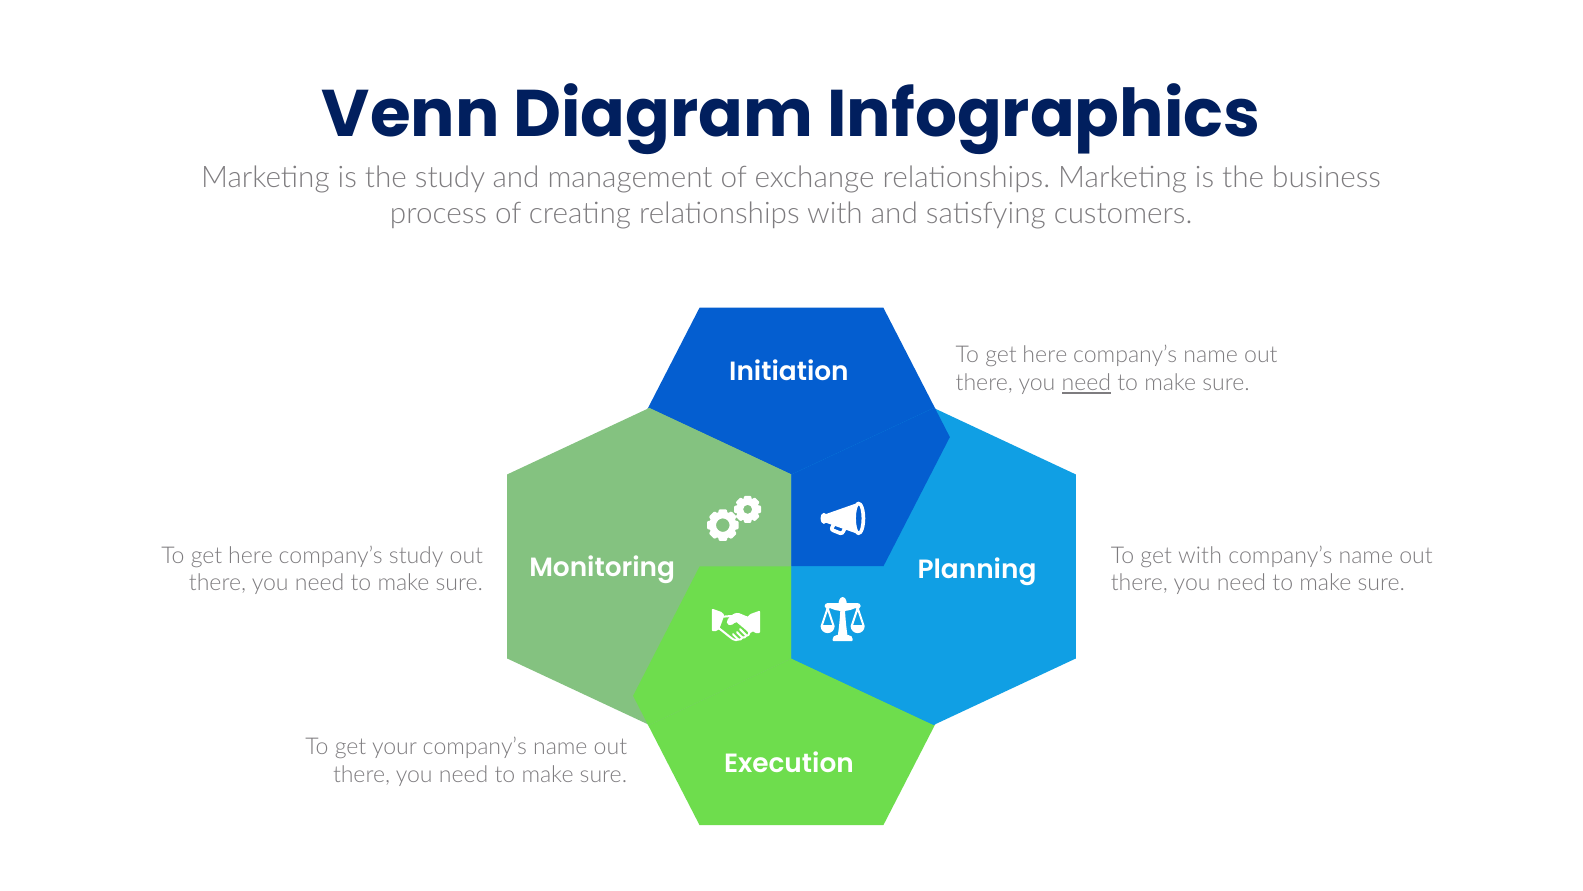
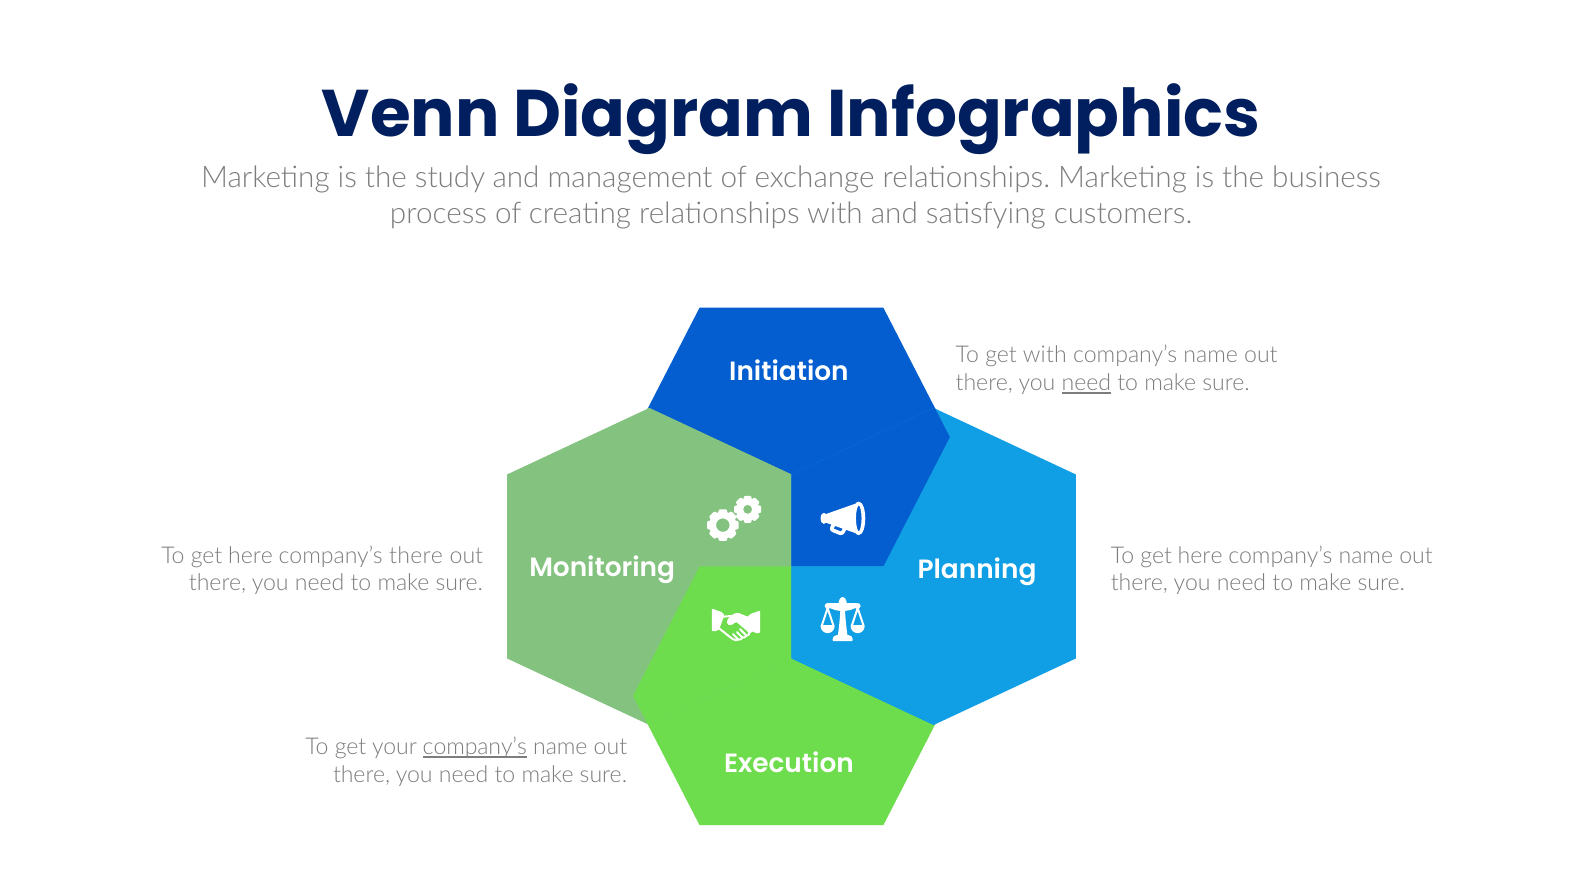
here: here -> with (1045, 355)
company’s study: study -> there (416, 555)
with: with -> here (1200, 555)
company’s underline: none -> present (475, 747)
